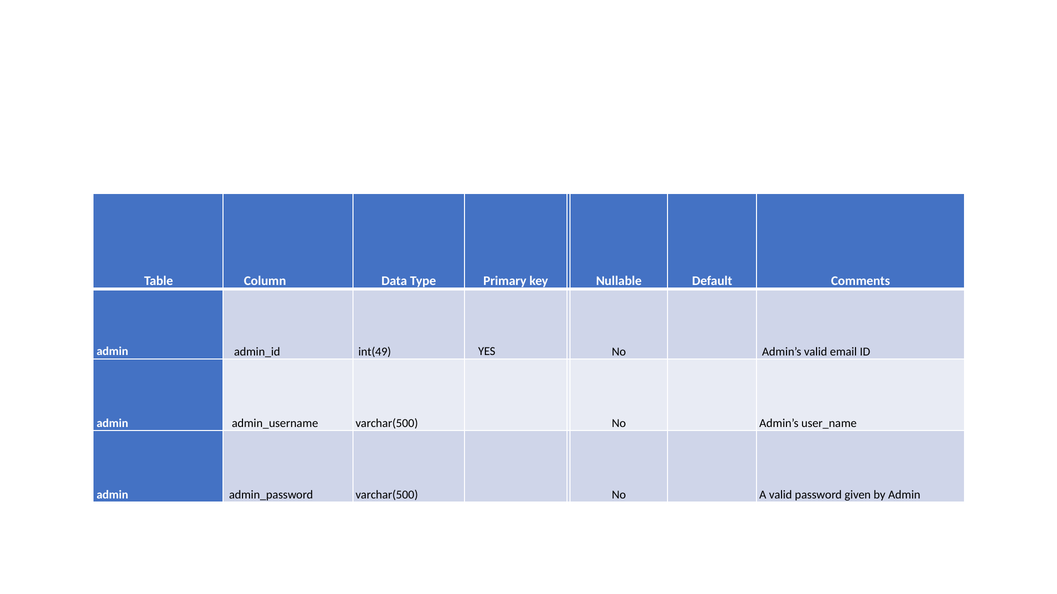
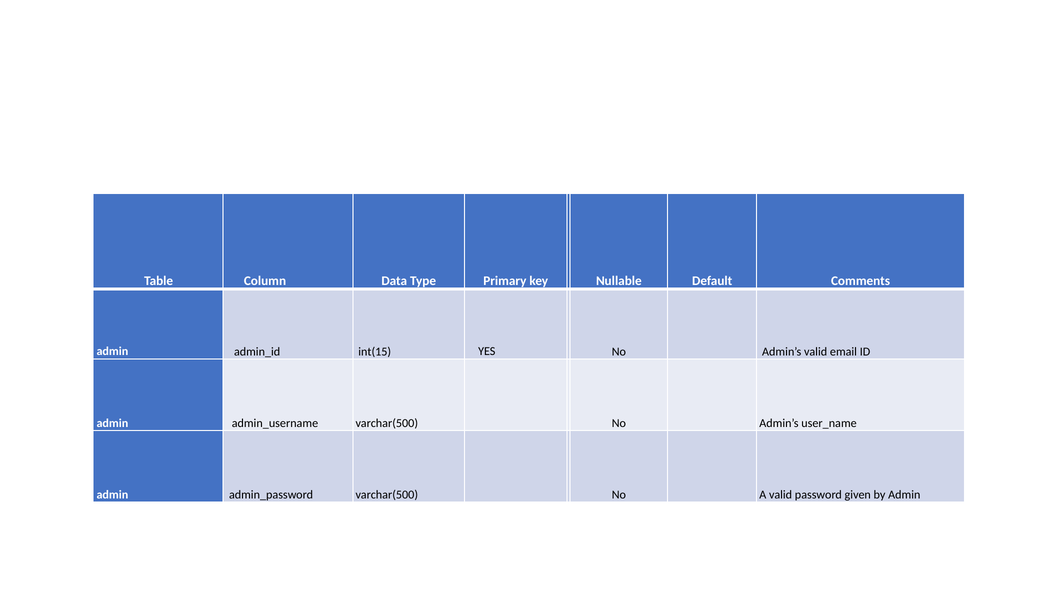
int(49: int(49 -> int(15 (375, 352)
